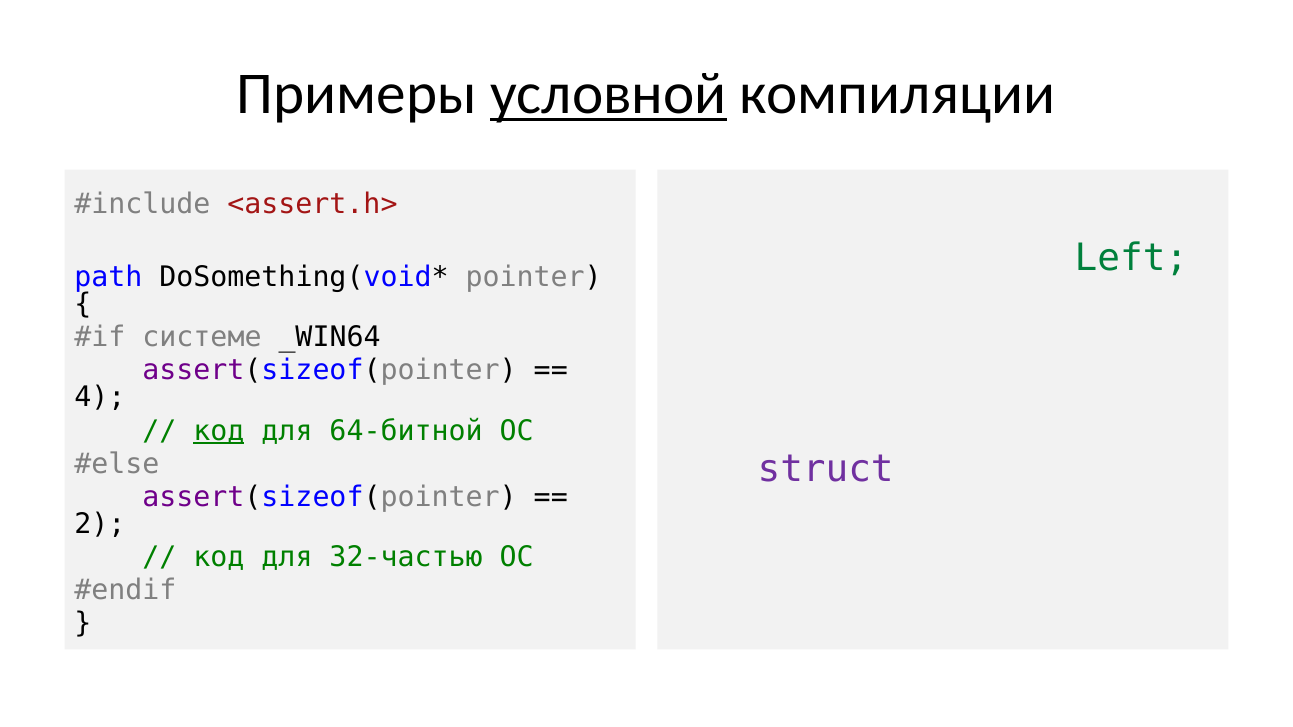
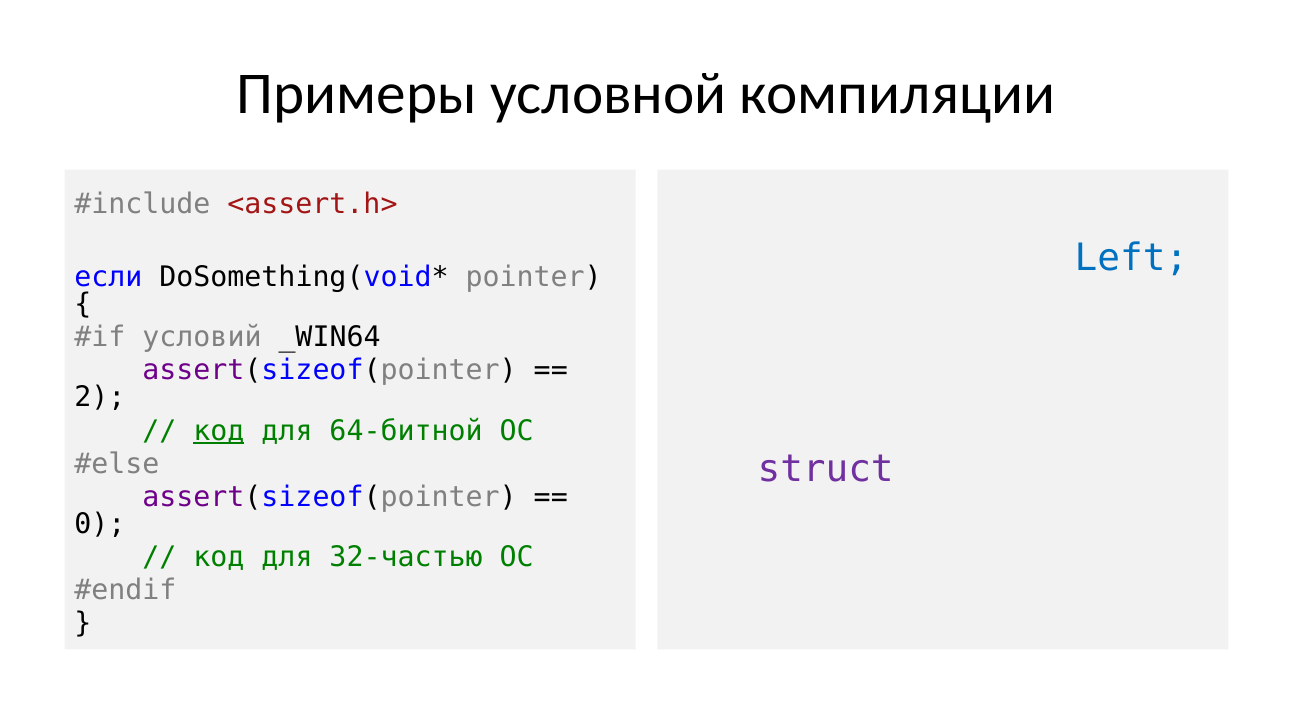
условной underline: present -> none (608, 94)
Left colour: green -> blue (1131, 258)
path: path -> если (108, 277)
системе: системе -> условий (202, 337)
4: 4 -> 2 (100, 398)
2: 2 -> 0 (100, 524)
